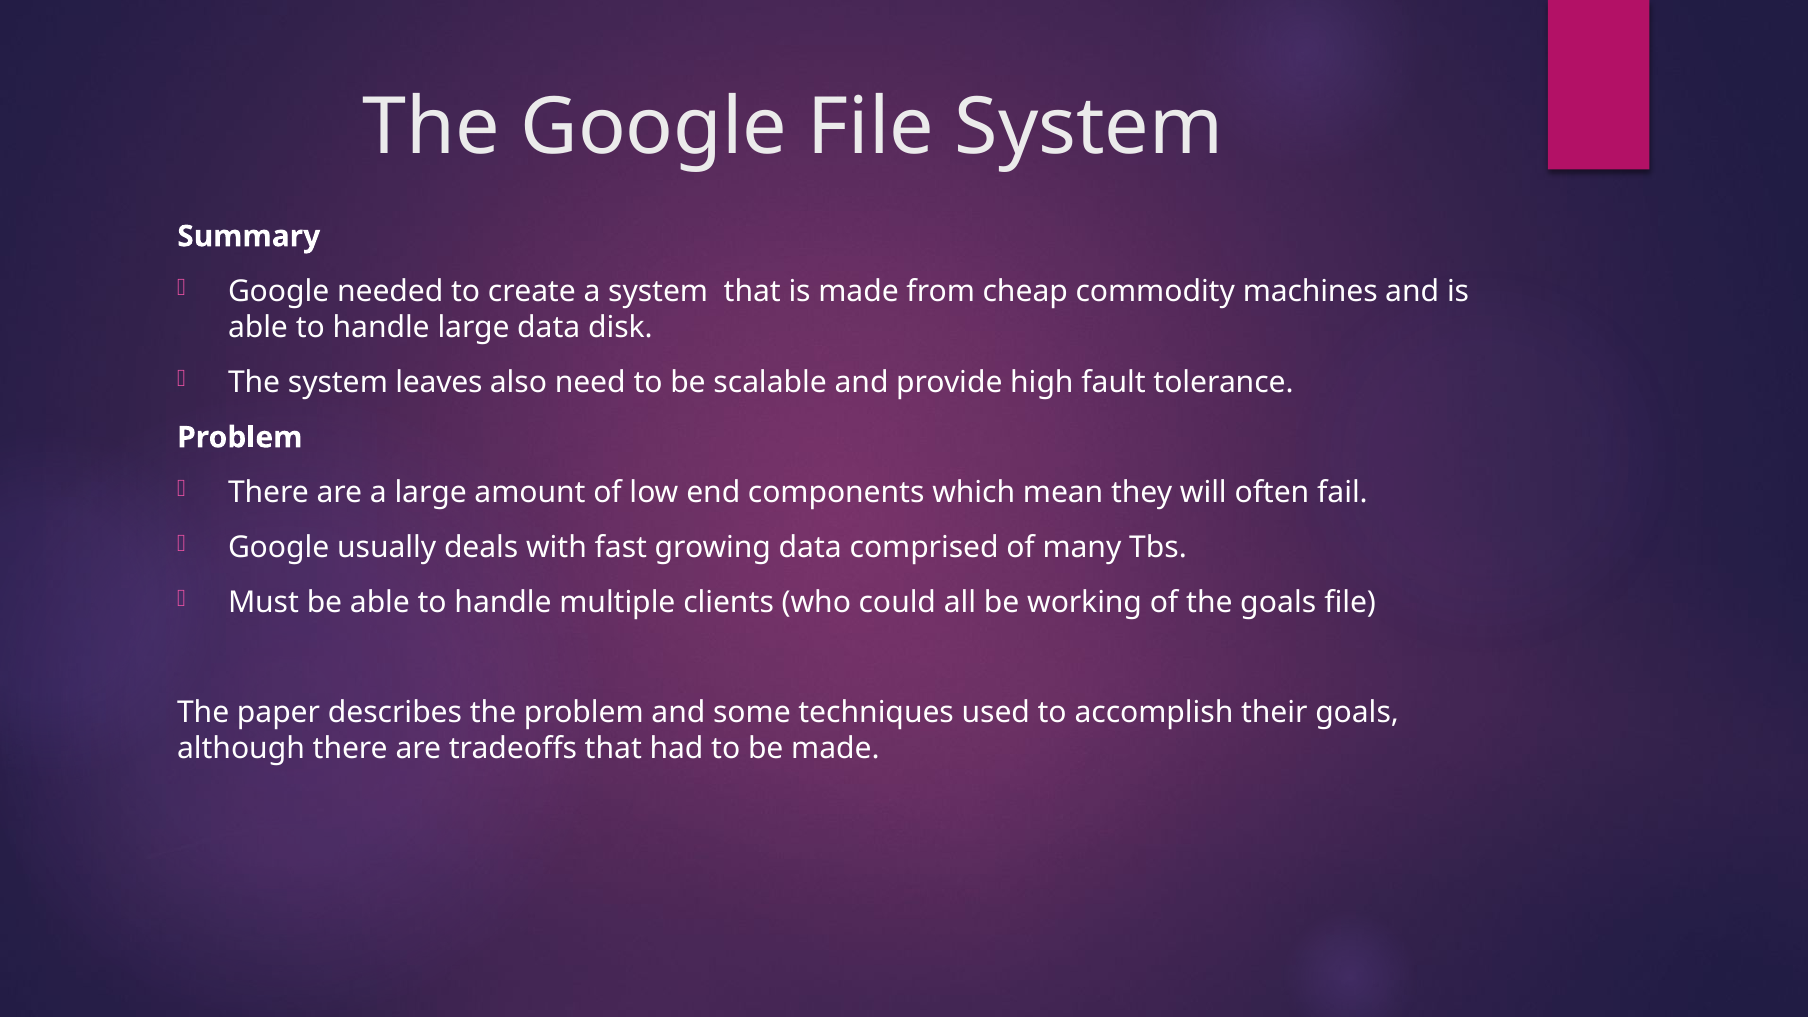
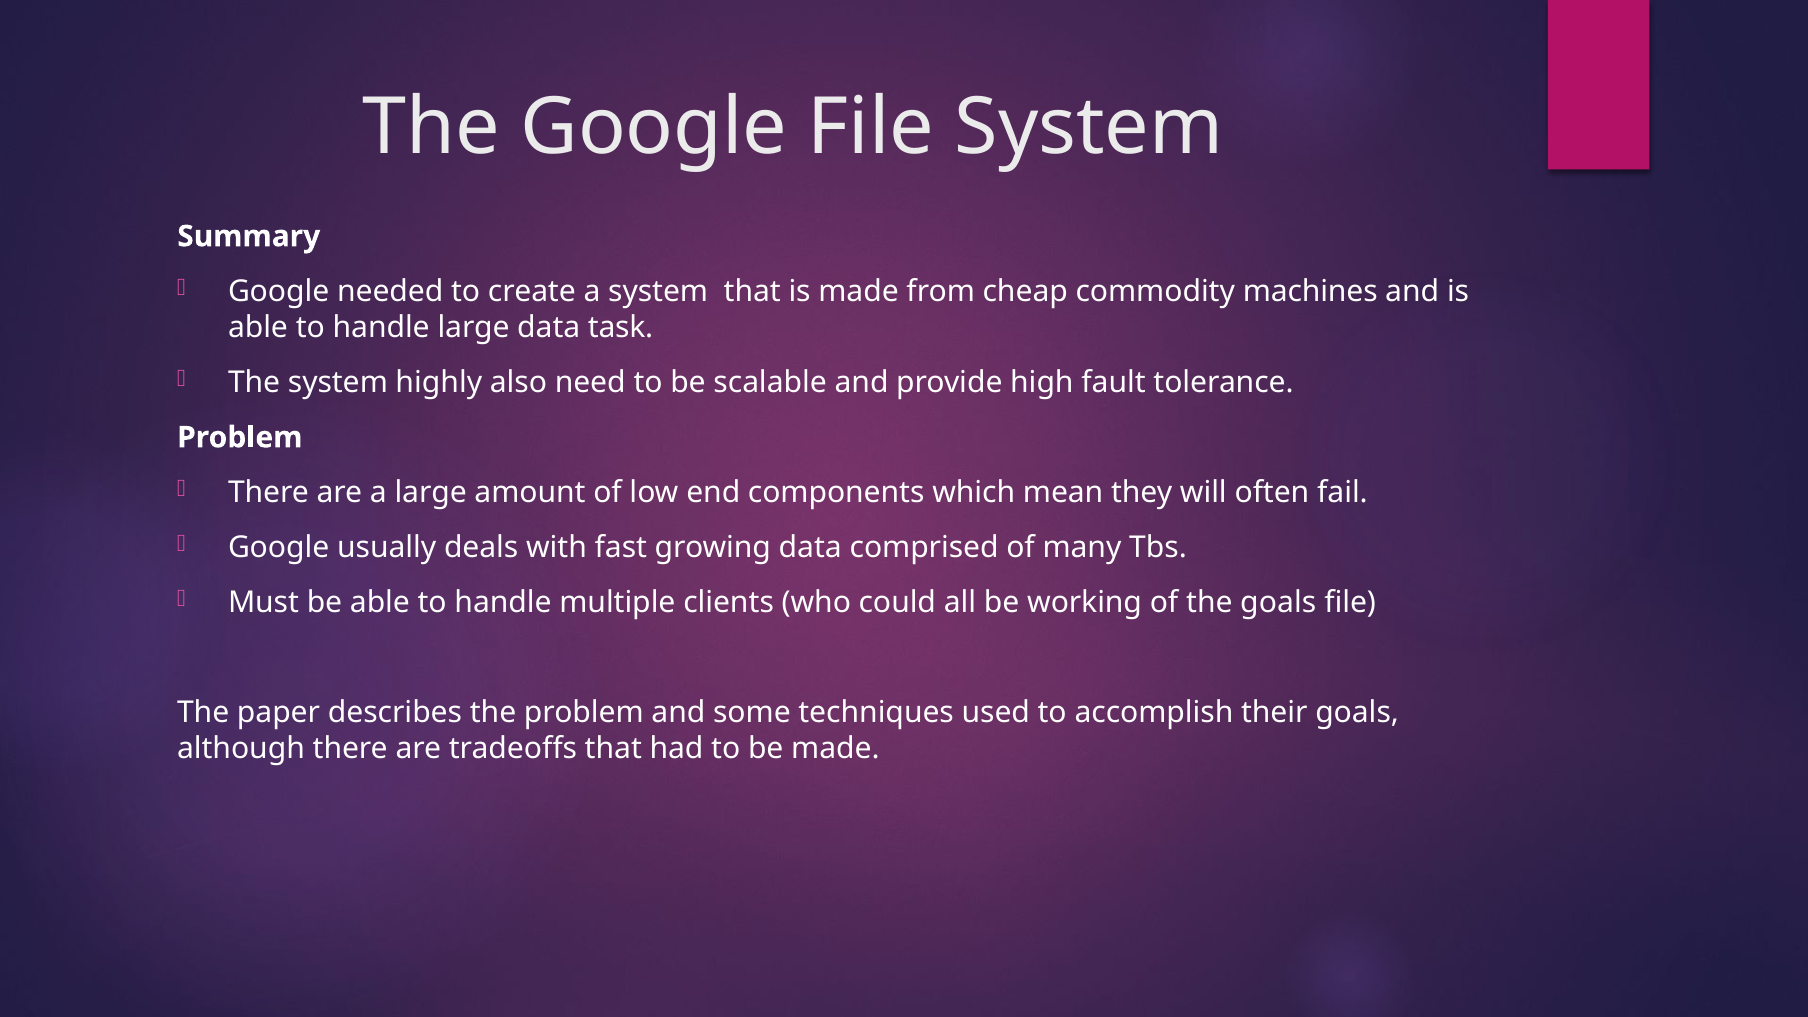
disk: disk -> task (621, 328)
leaves: leaves -> highly (439, 382)
